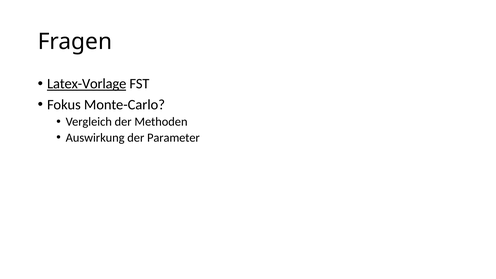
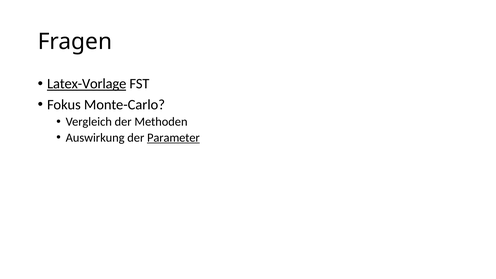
Parameter underline: none -> present (173, 138)
